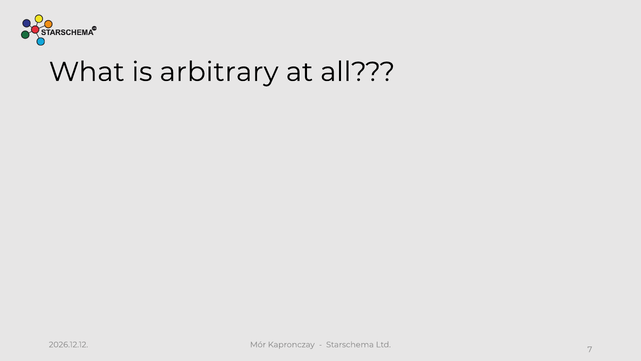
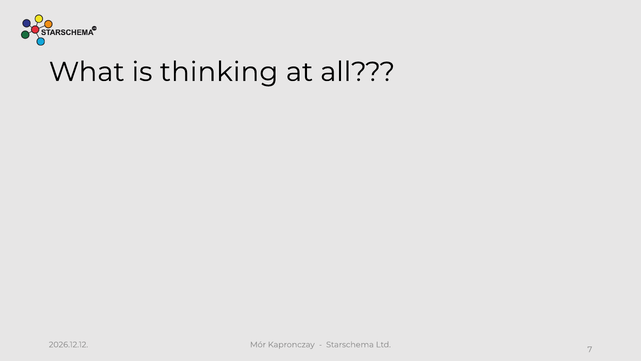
arbitrary: arbitrary -> thinking (219, 72)
